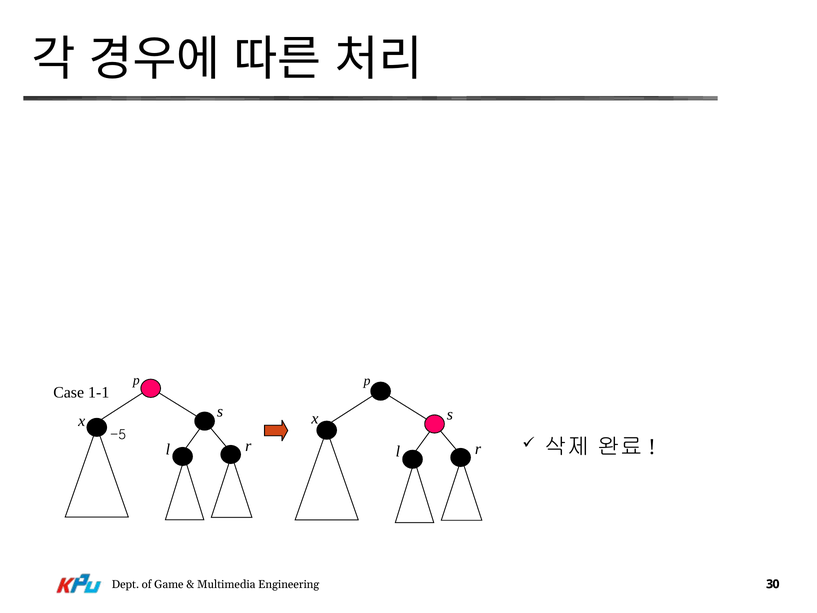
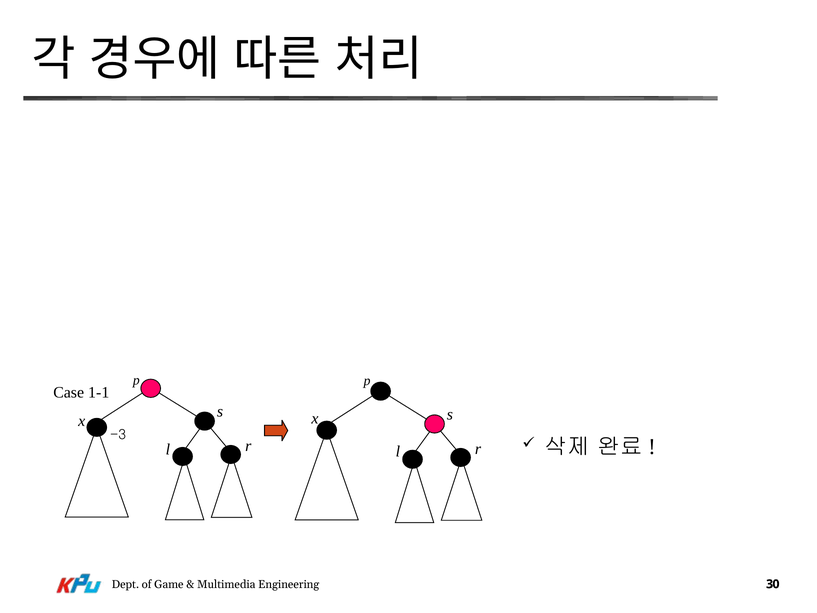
-5: -5 -> -3 (118, 435)
